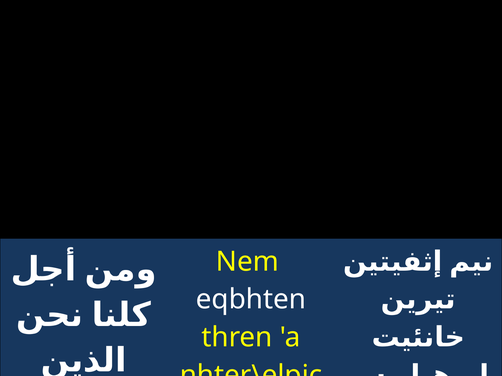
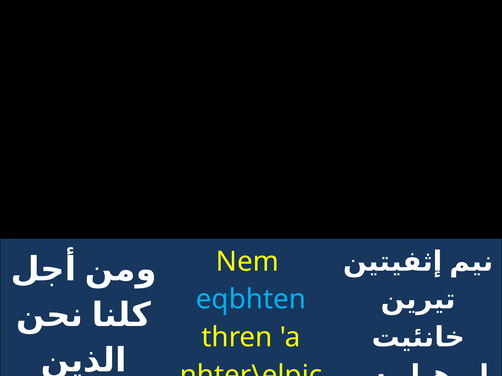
eqbhten colour: white -> light blue (251, 300)
